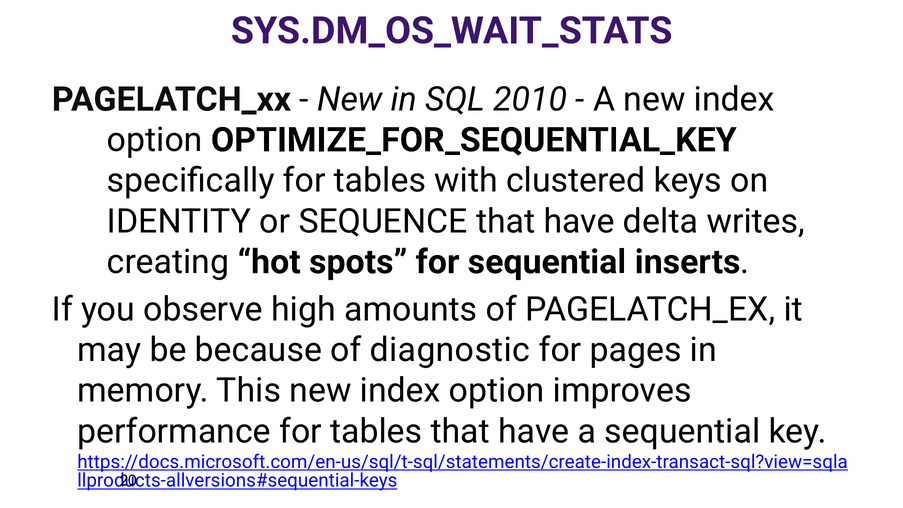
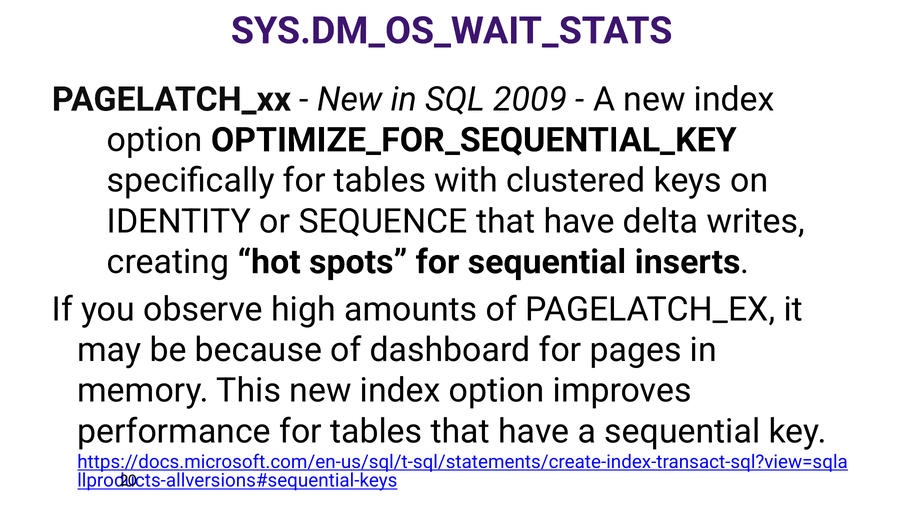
2010: 2010 -> 2009 (530, 99)
diagnostic: diagnostic -> dashboard (450, 350)
